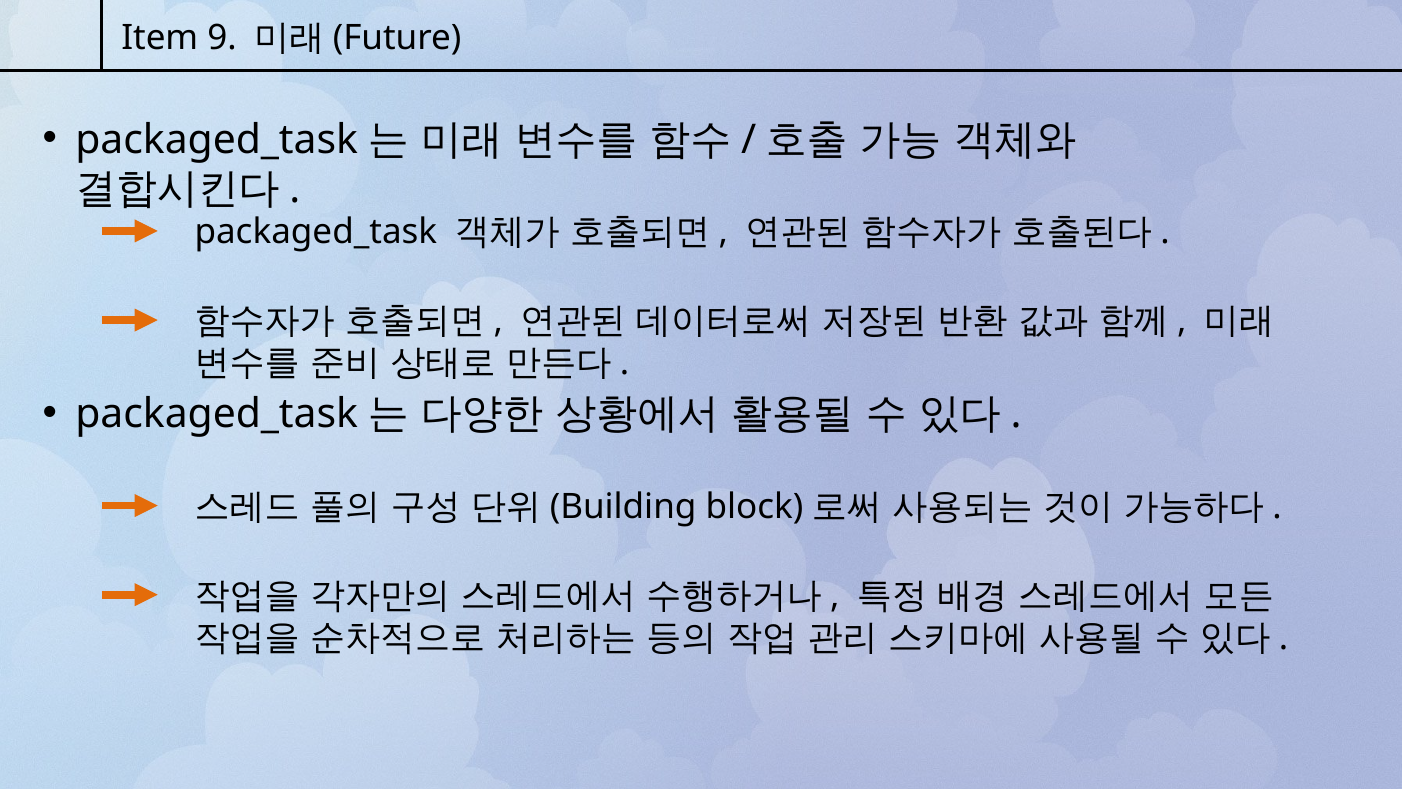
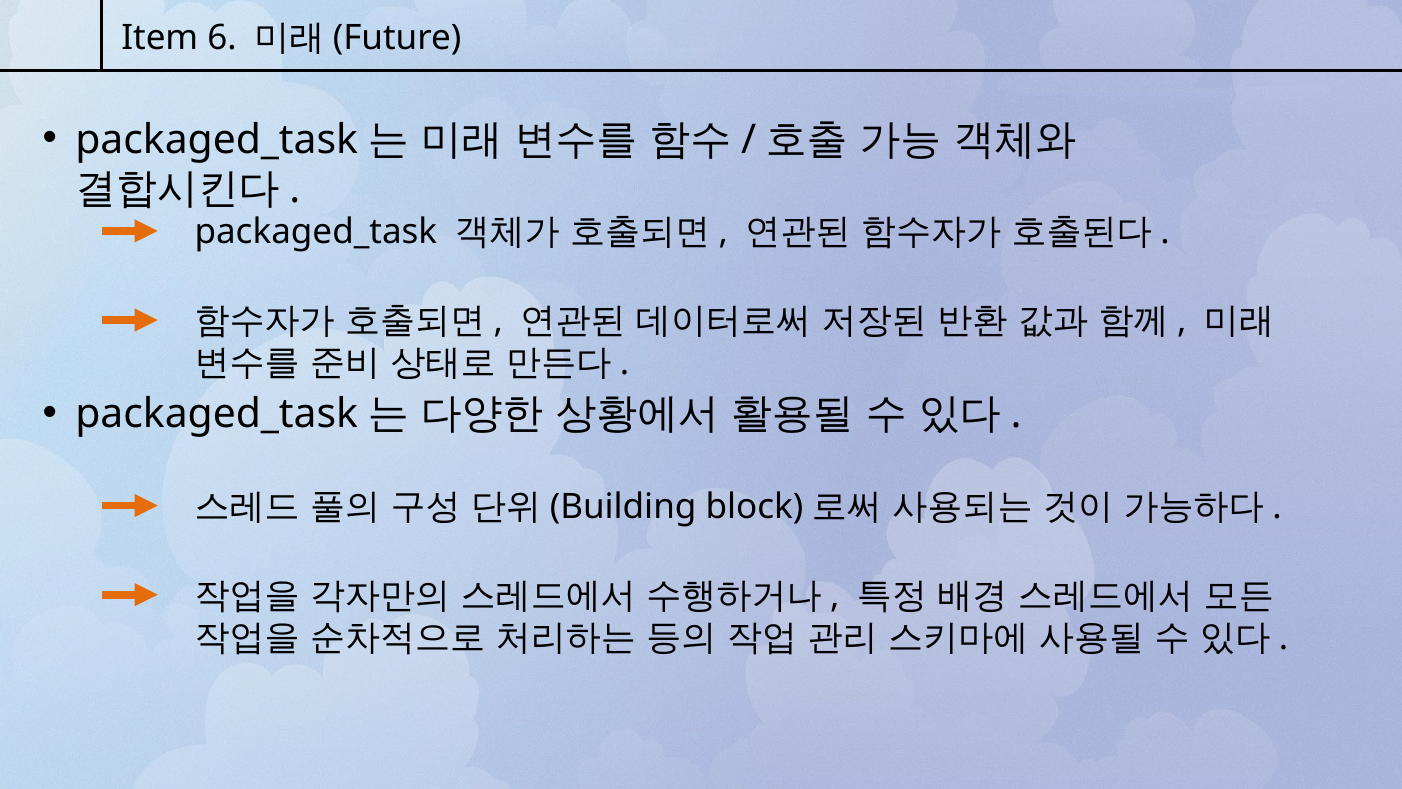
9: 9 -> 6 (222, 37)
